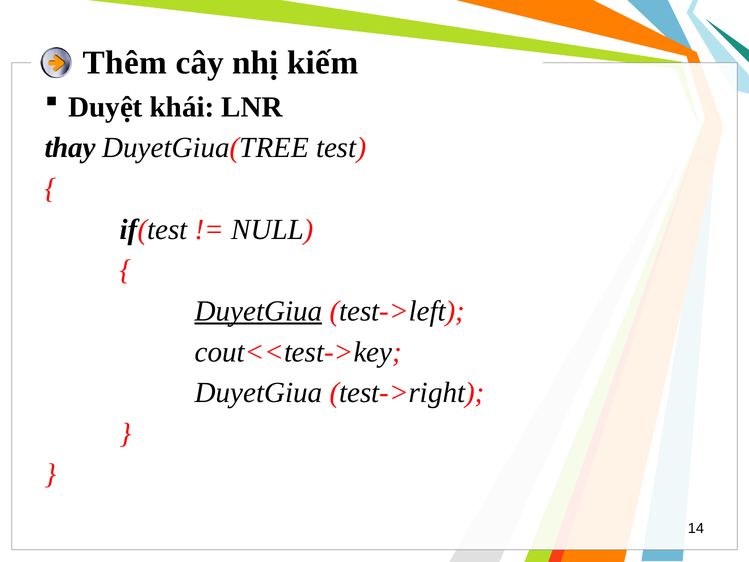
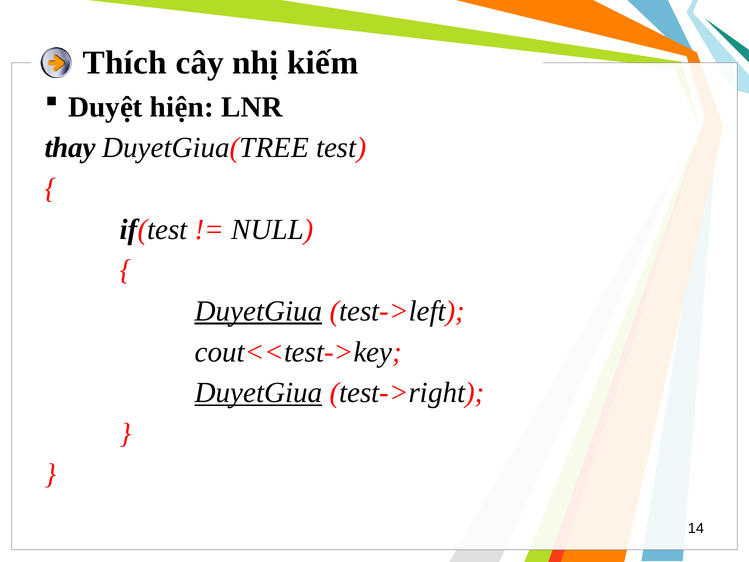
Thêm: Thêm -> Thích (125, 63)
khái: khái -> hiện (182, 107)
DuyetGiua underline: none -> present (258, 393)
